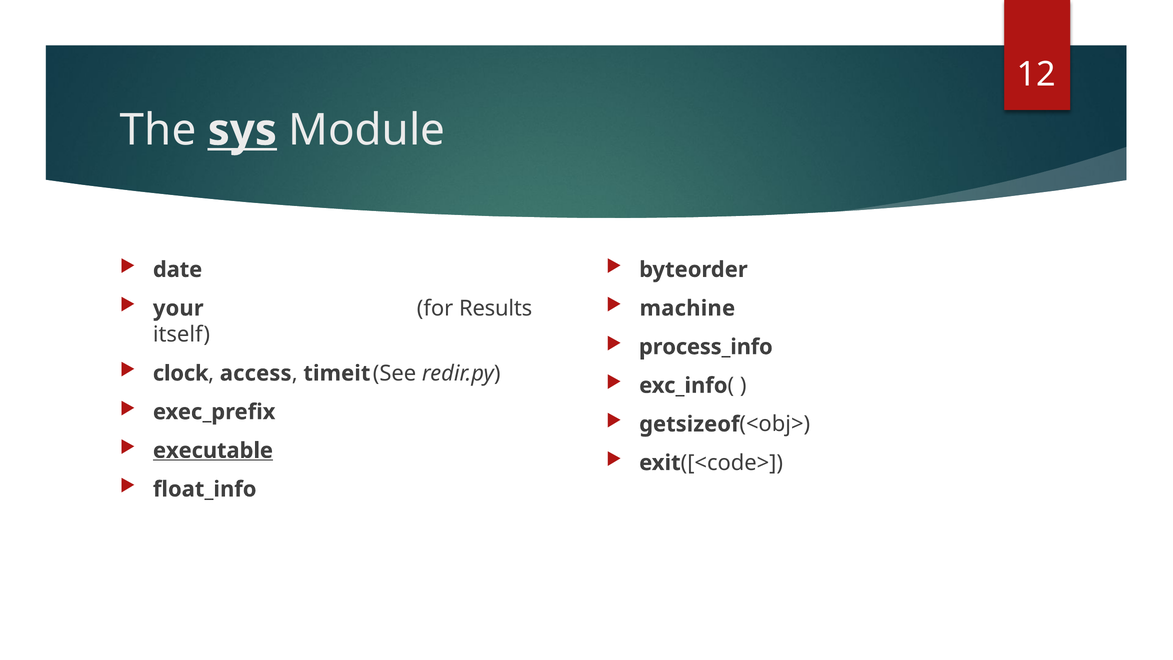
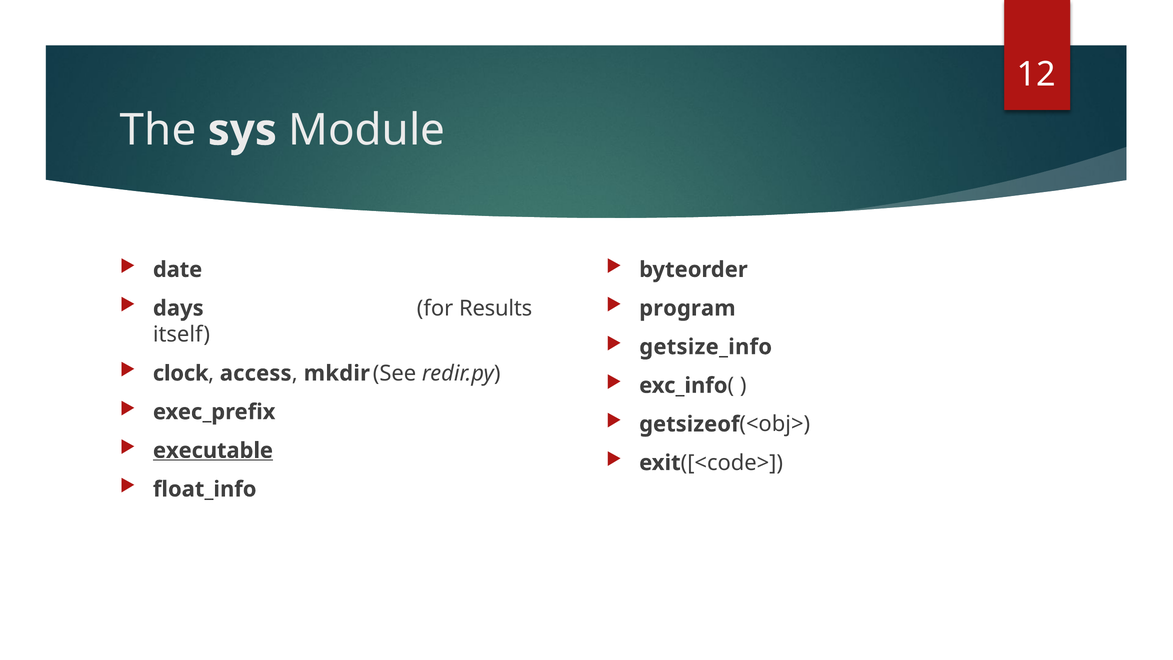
sys underline: present -> none (242, 130)
your: your -> days (178, 308)
machine: machine -> program (687, 308)
process_info: process_info -> getsize_info (706, 347)
timeit: timeit -> mkdir (337, 373)
